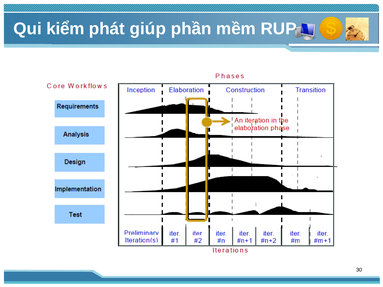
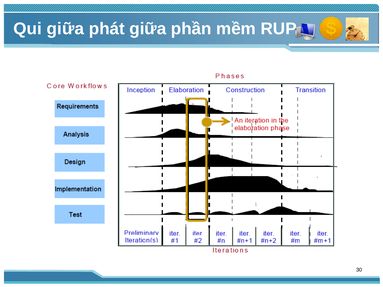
Qui kiểm: kiểm -> giữa (65, 29)
phát giúp: giúp -> giữa (148, 29)
